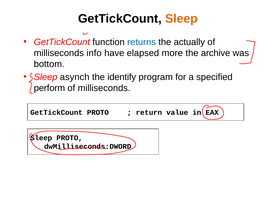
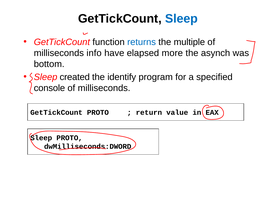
Sleep colour: orange -> blue (181, 19)
actually: actually -> multiple (189, 42)
archive: archive -> asynch (216, 53)
asynch: asynch -> created (75, 77)
perform: perform -> console (49, 88)
